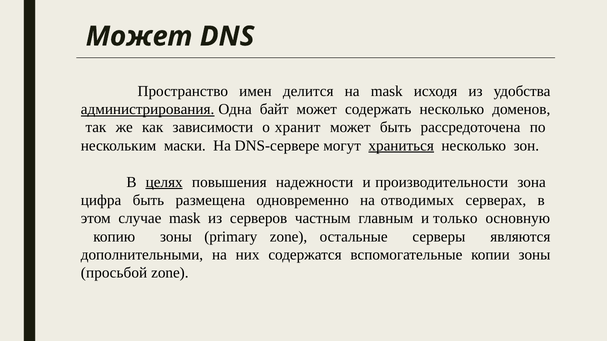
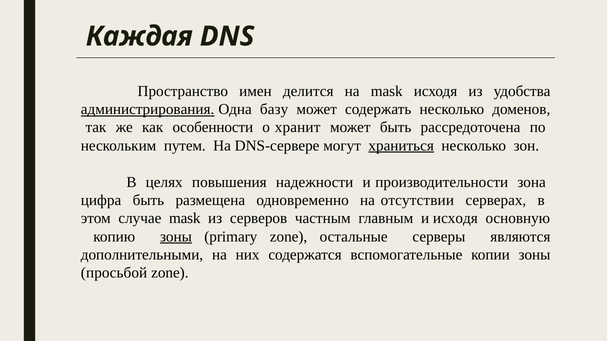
Может: Может -> Каждая (139, 36)
байт: байт -> базу (274, 109)
зависимости: зависимости -> особенности (213, 128)
маски: маски -> путем (185, 146)
целях underline: present -> none (164, 182)
отводимых: отводимых -> отсутствии (417, 200)
и только: только -> исходя (455, 219)
зоны underline: none -> present (176, 237)
